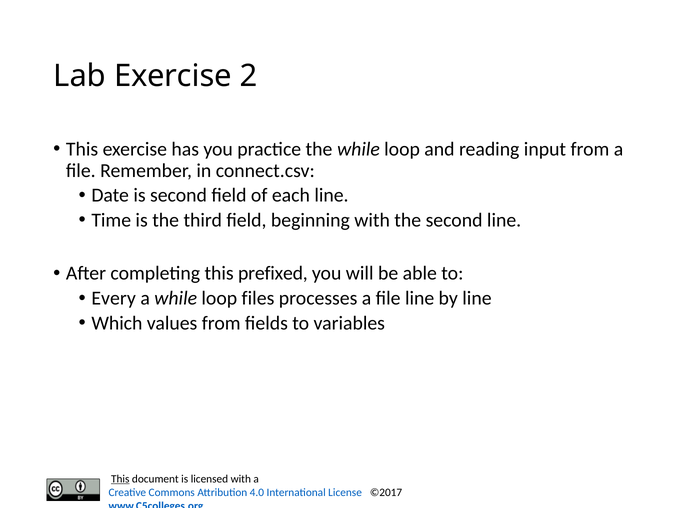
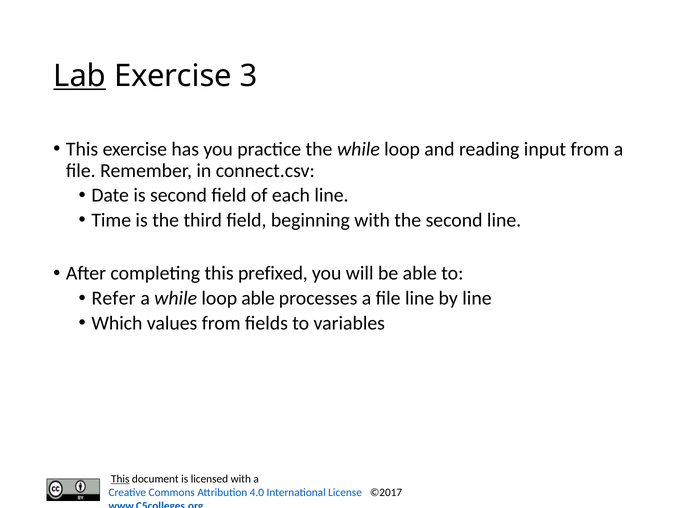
Lab underline: none -> present (80, 76)
2: 2 -> 3 (249, 76)
Every: Every -> Refer (114, 298)
loop files: files -> able (258, 298)
